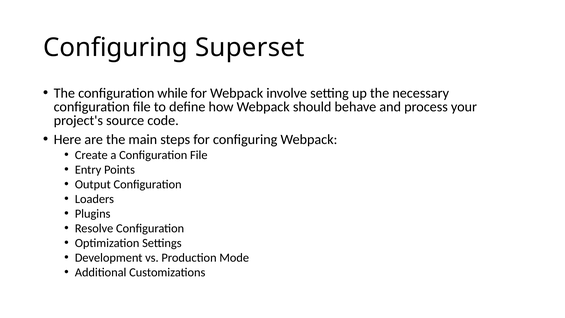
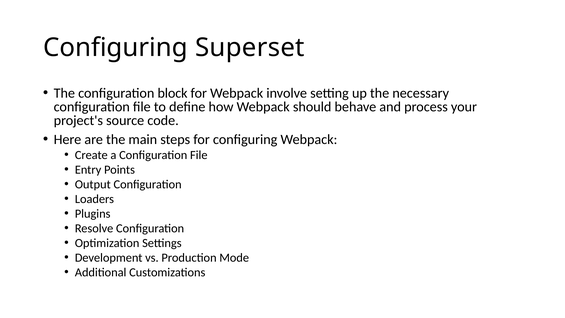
while: while -> block (173, 93)
